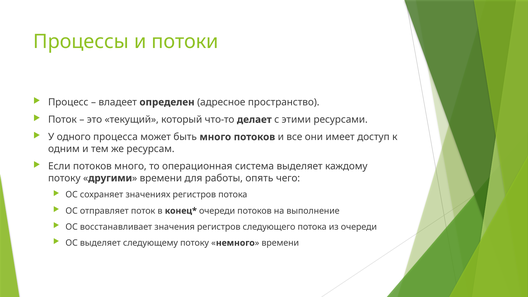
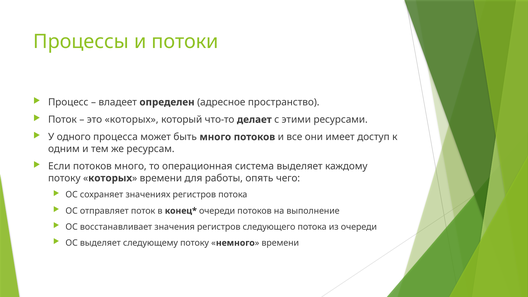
это текущий: текущий -> которых (132, 120)
другими: другими -> которых (110, 178)
